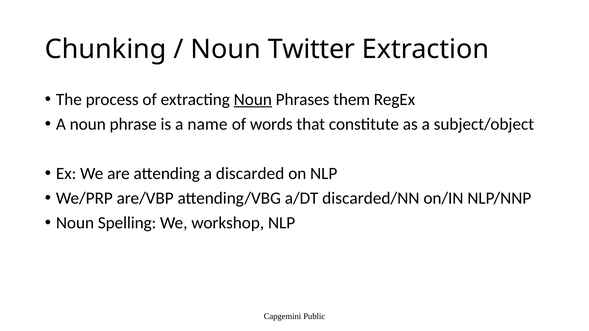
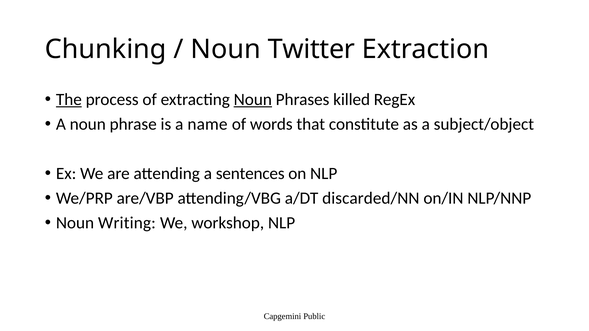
The underline: none -> present (69, 100)
them: them -> killed (352, 100)
discarded: discarded -> sentences (250, 174)
Spelling: Spelling -> Writing (127, 223)
